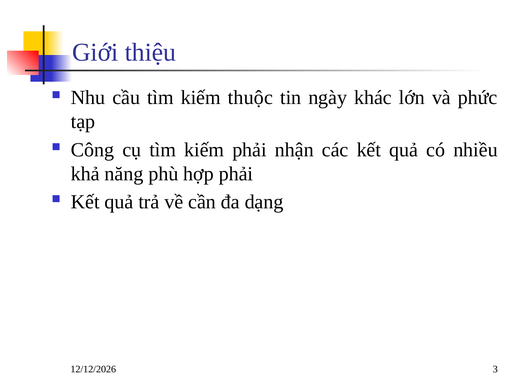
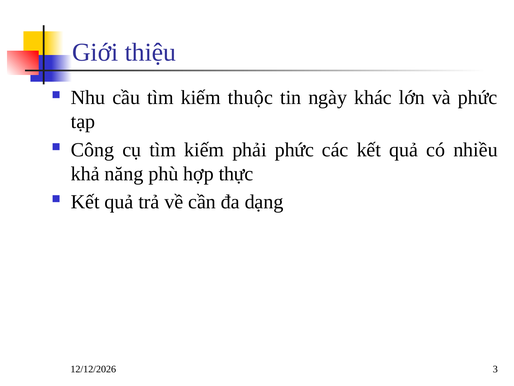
phải nhận: nhận -> phức (294, 150)
hợp phải: phải -> thực (236, 174)
